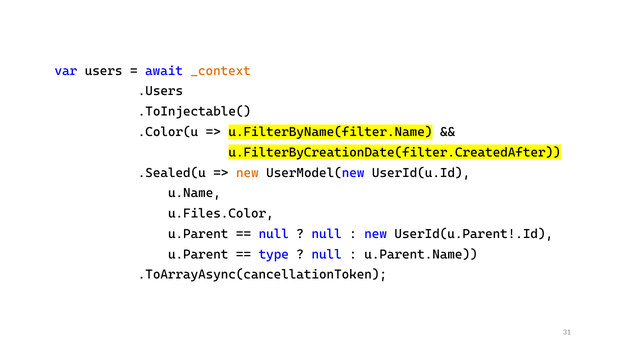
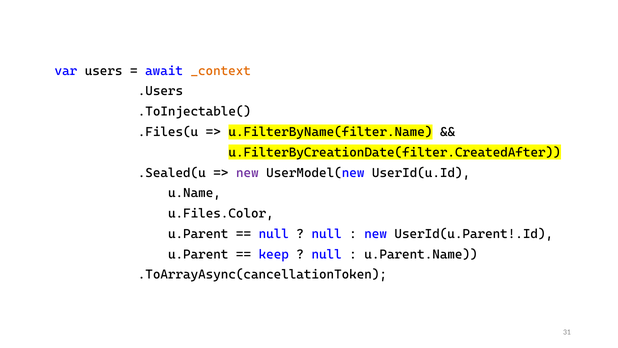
.Color(u: .Color(u -> .Files(u (168, 132)
new colour: orange -> purple (247, 173)
type: type -> keep (274, 254)
